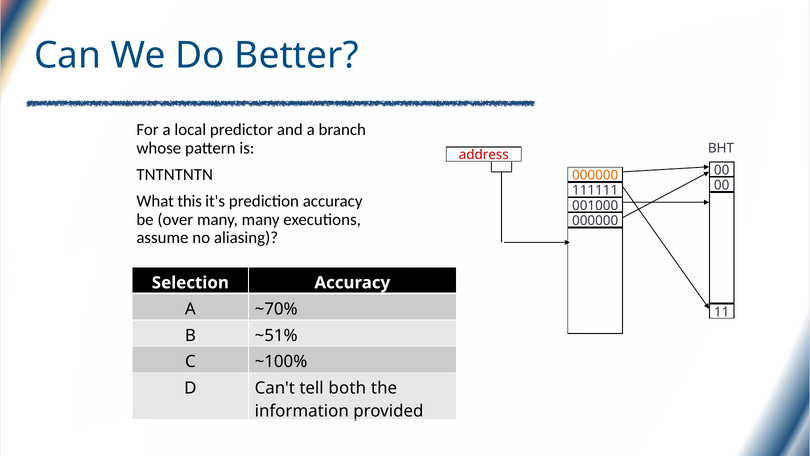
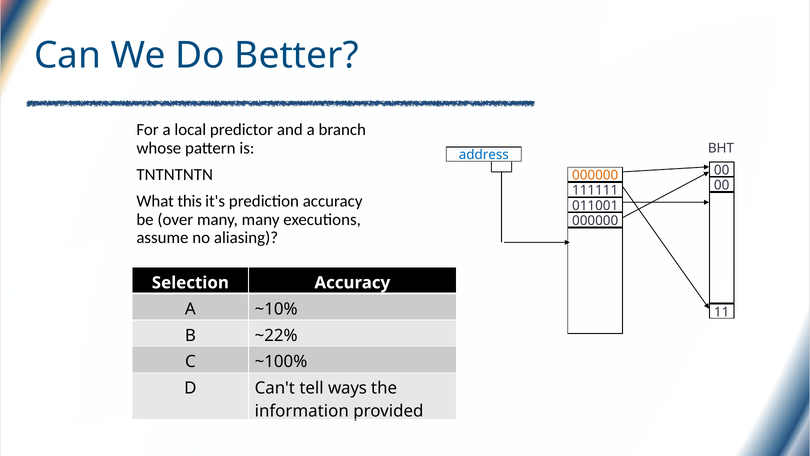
address colour: red -> blue (484, 155)
001000: 001000 -> 011001 (595, 206)
~70%: ~70% -> ~10% (276, 309)
~51%: ~51% -> ~22% (276, 335)
both: both -> ways (347, 388)
